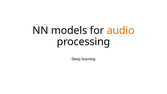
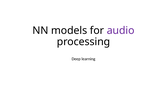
audio colour: orange -> purple (121, 30)
